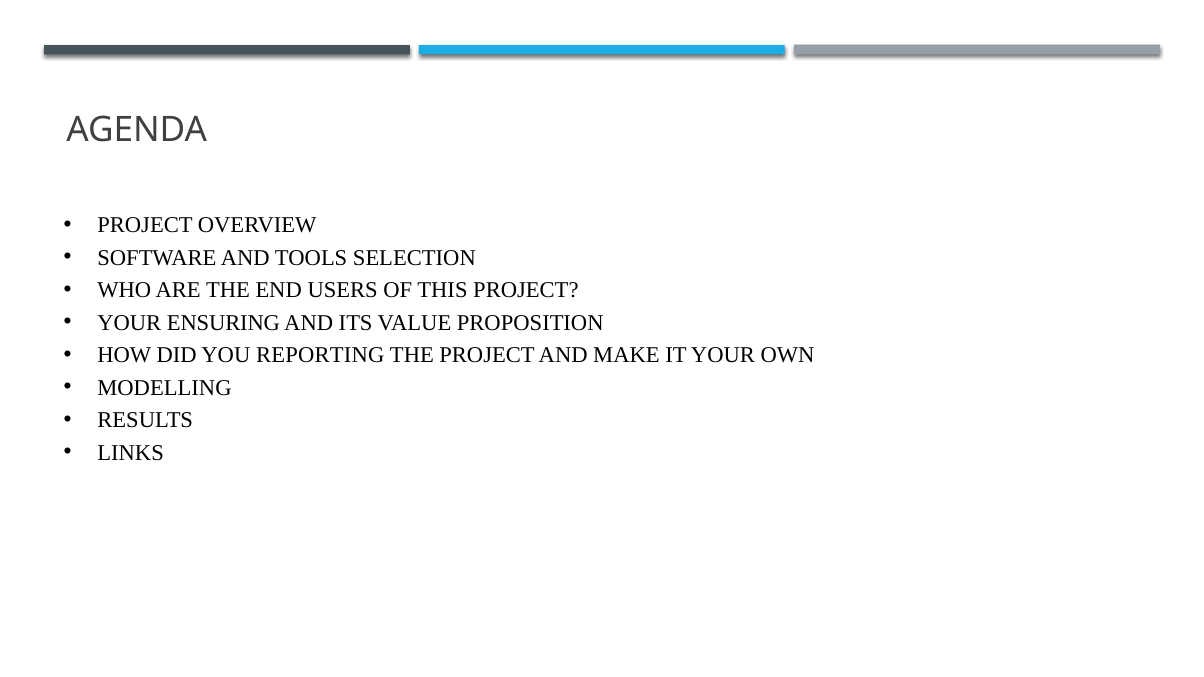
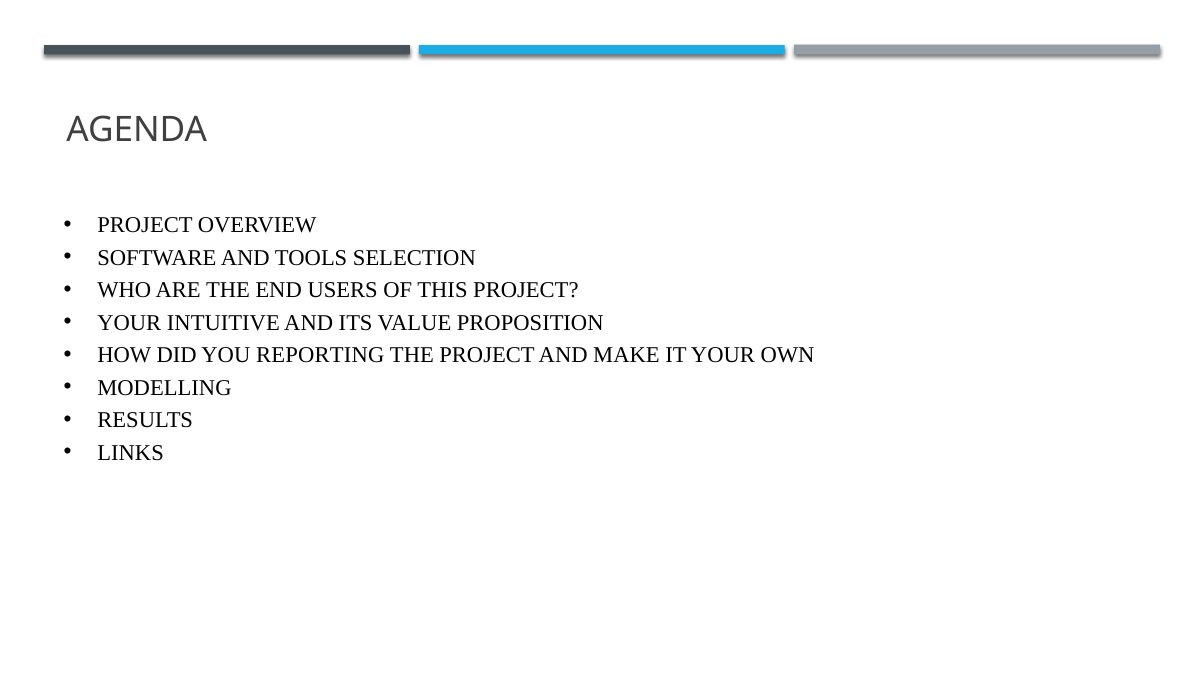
ENSURING: ENSURING -> INTUITIVE (223, 323)
